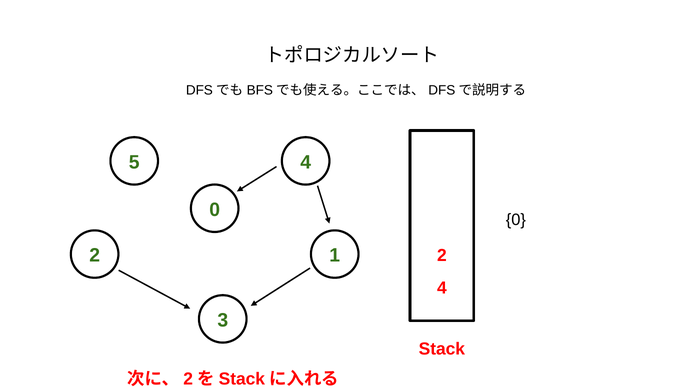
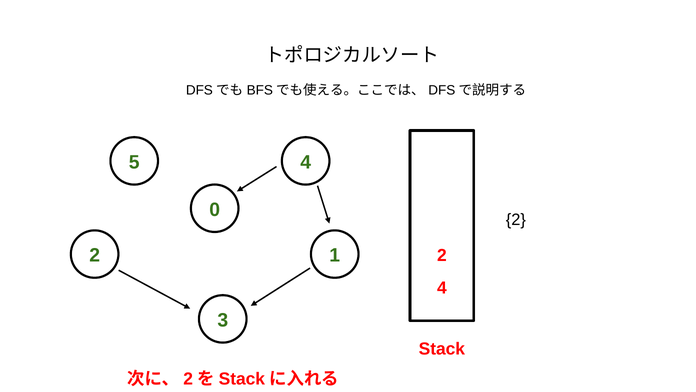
0: 0 -> 2 (516, 220)
